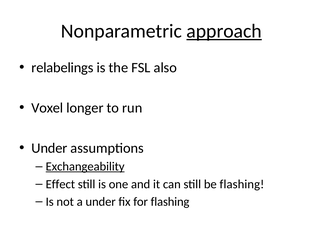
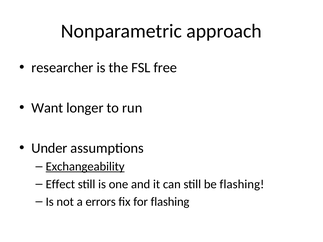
approach underline: present -> none (224, 31)
relabelings: relabelings -> researcher (62, 68)
also: also -> free (165, 68)
Voxel: Voxel -> Want (47, 108)
a under: under -> errors (101, 202)
